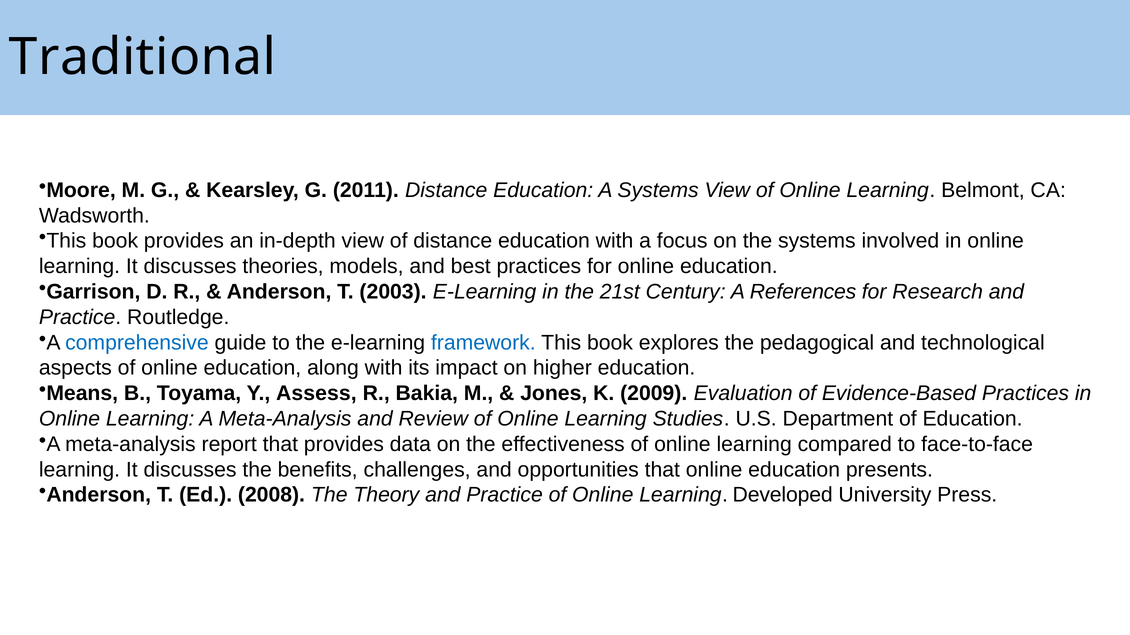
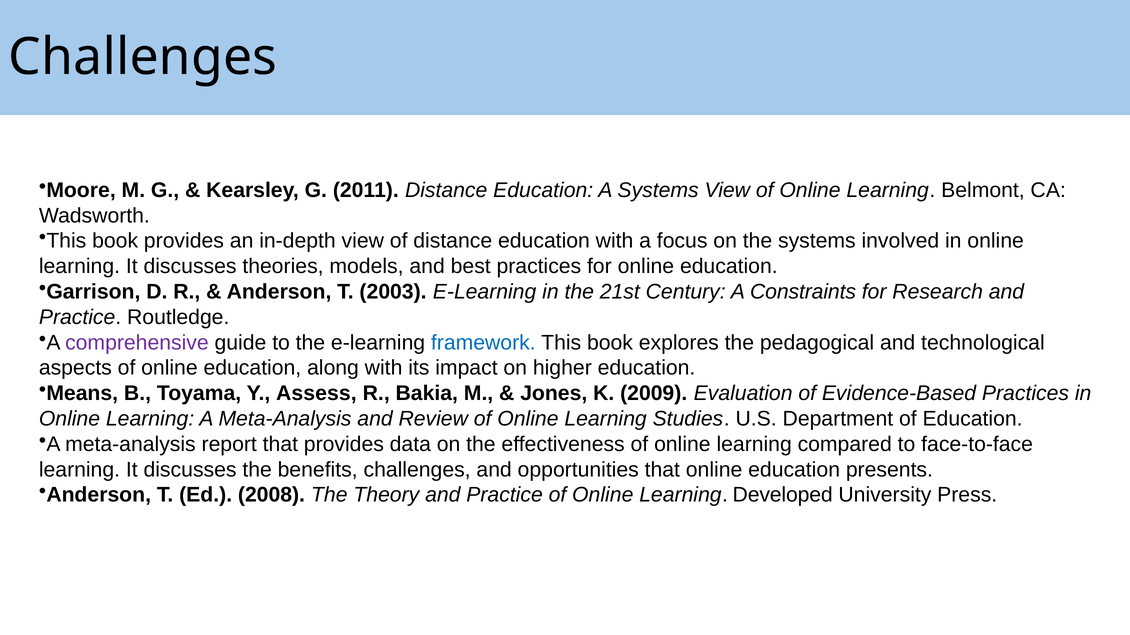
Traditional: Traditional -> Challenges (143, 57)
References: References -> Constraints (803, 292)
comprehensive colour: blue -> purple (137, 343)
